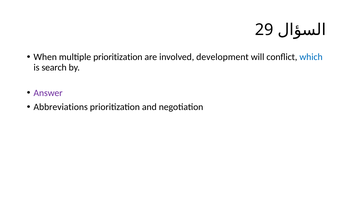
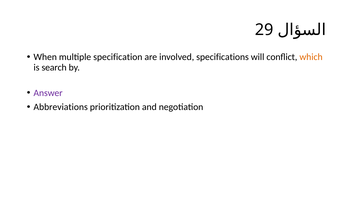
multiple prioritization: prioritization -> specification (118, 57)
development: development -> specifications (223, 57)
which colour: blue -> orange (311, 57)
